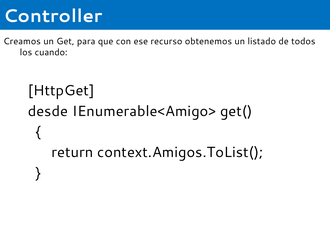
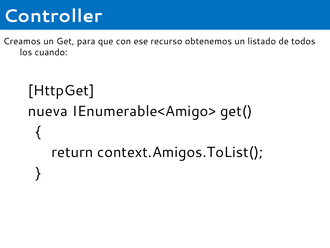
desde: desde -> nueva (48, 111)
